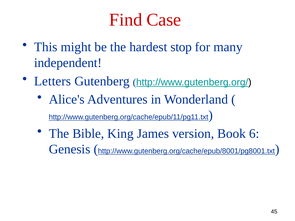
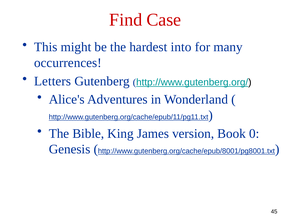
stop: stop -> into (181, 47)
independent: independent -> occurrences (68, 63)
6: 6 -> 0 (254, 134)
